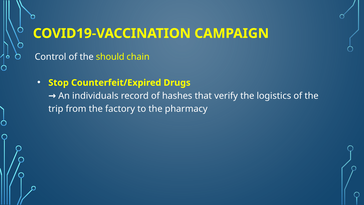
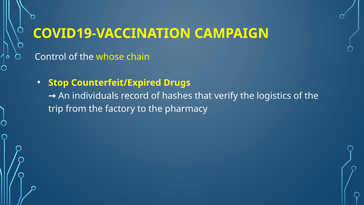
should: should -> whose (110, 57)
